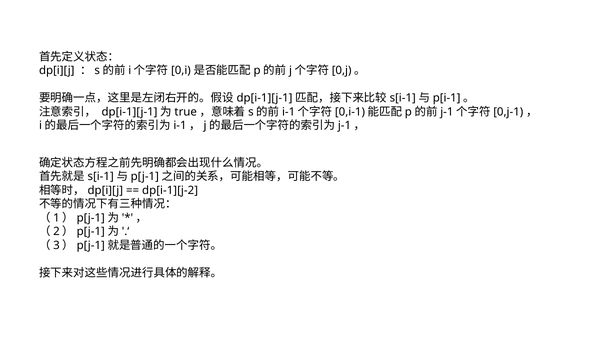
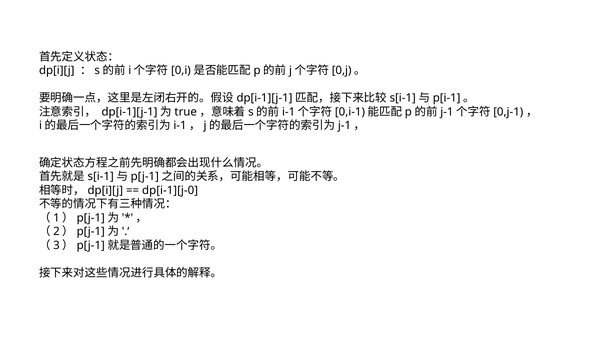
dp[i-1][j-2: dp[i-1][j-2 -> dp[i-1][j-0 (170, 190)
